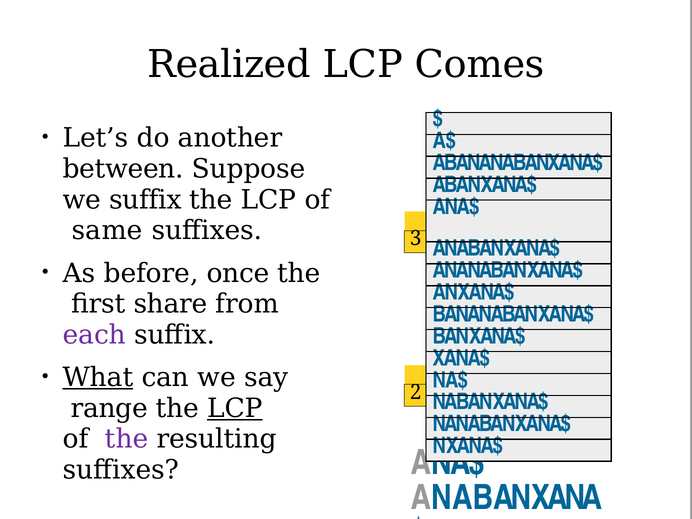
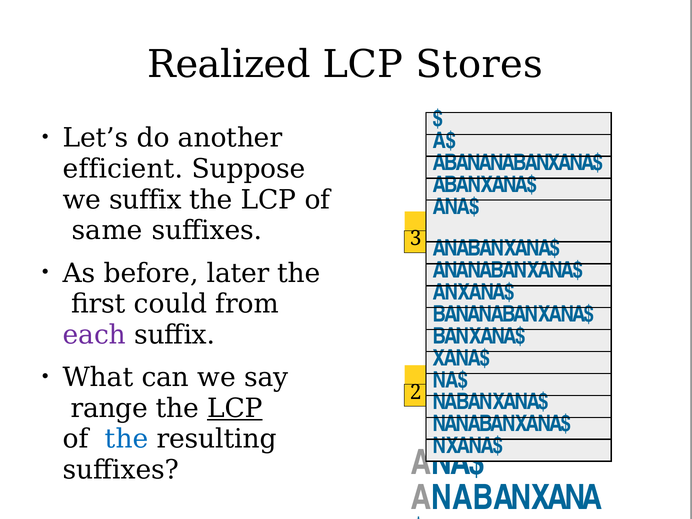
Comes: Comes -> Stores (479, 65)
between: between -> efficient (123, 169)
once: once -> later (238, 273)
share: share -> could (170, 304)
What underline: present -> none (98, 378)
the colour: purple -> blue (127, 439)
